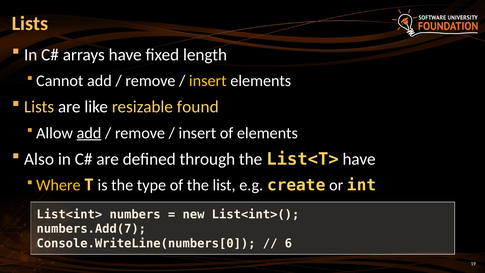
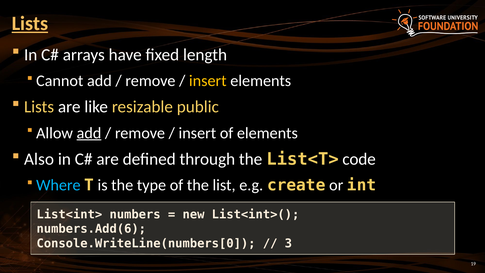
Lists underline: none -> present (30, 24)
found: found -> public (198, 107)
List<T> have: have -> code (359, 159)
Where colour: yellow -> light blue (58, 185)
numbers.Add(7: numbers.Add(7 -> numbers.Add(6 (91, 229)
6: 6 -> 3 (288, 243)
